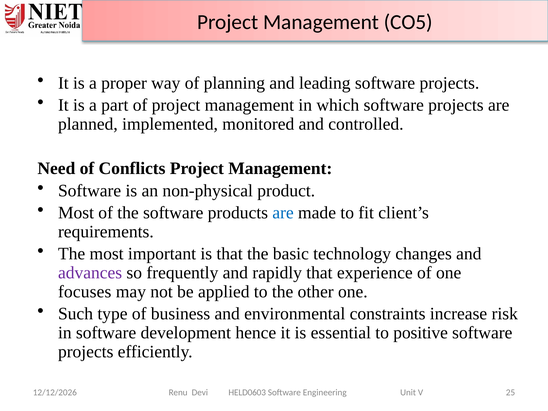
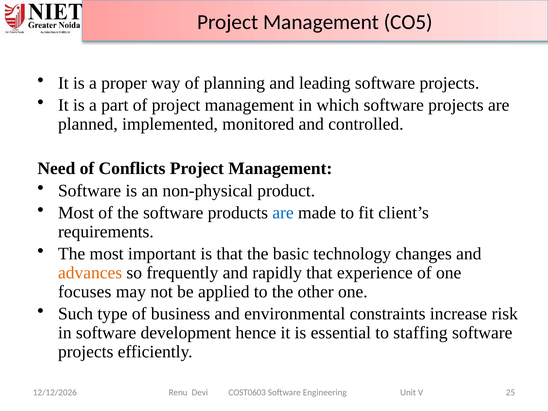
advances colour: purple -> orange (90, 273)
positive: positive -> staffing (420, 333)
HELD0603: HELD0603 -> COST0603 (247, 392)
